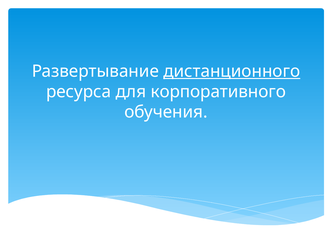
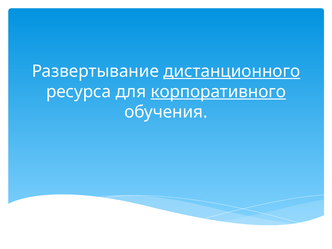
корпоративного underline: none -> present (218, 92)
